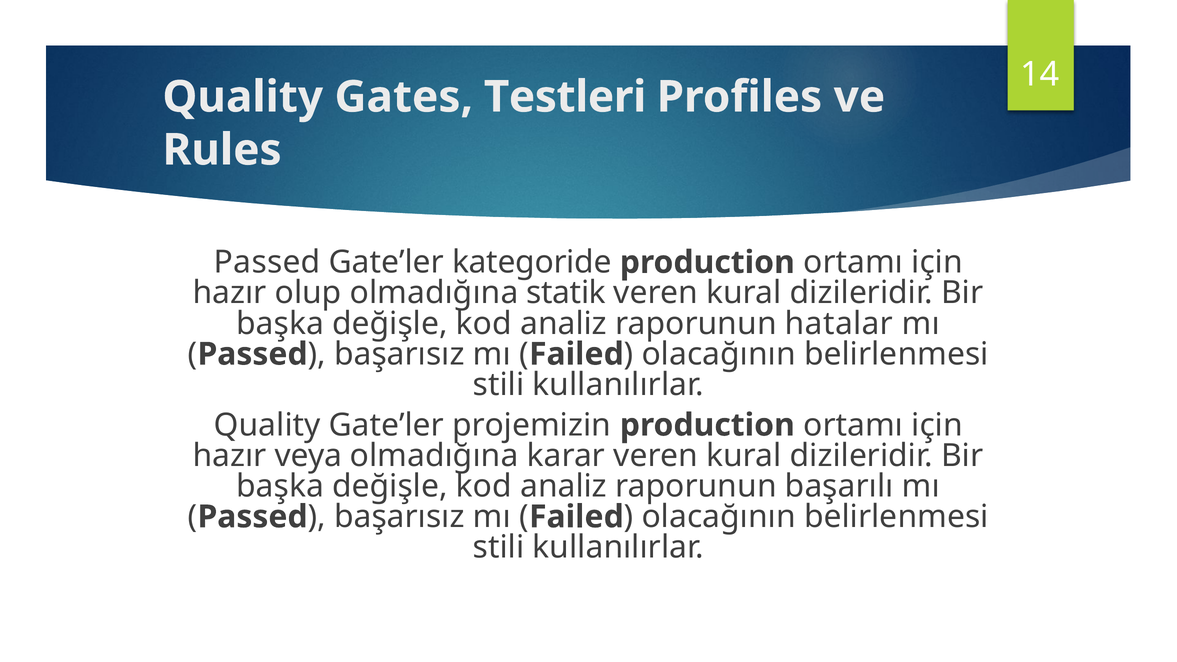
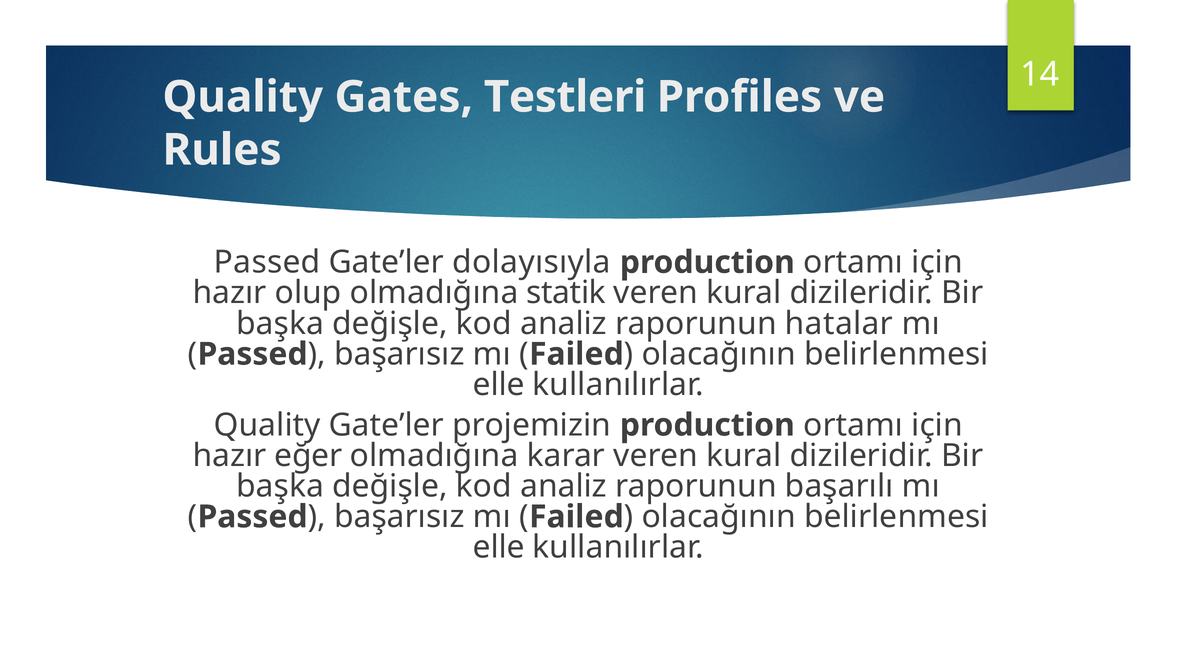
kategoride: kategoride -> dolayısıyla (532, 262)
stili: stili -> elle (499, 385)
veya: veya -> eğer (308, 456)
stili: stili -> elle (499, 547)
